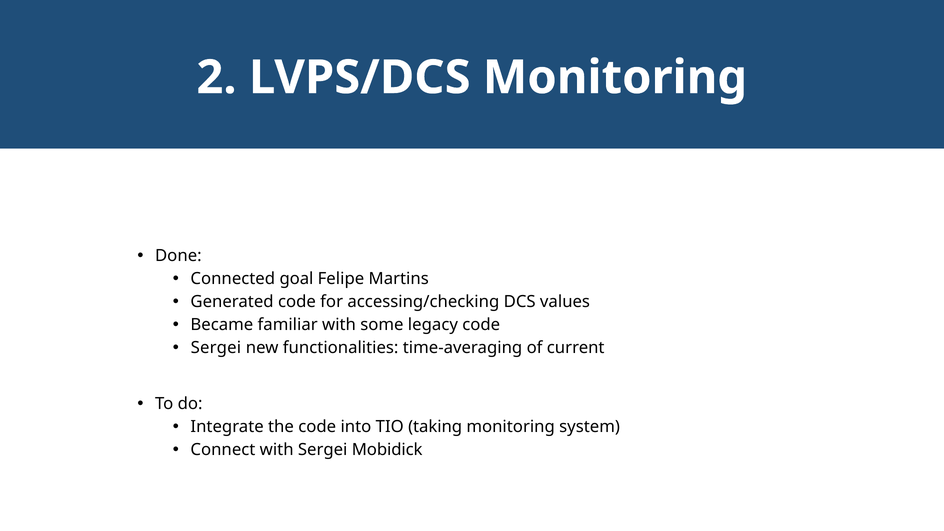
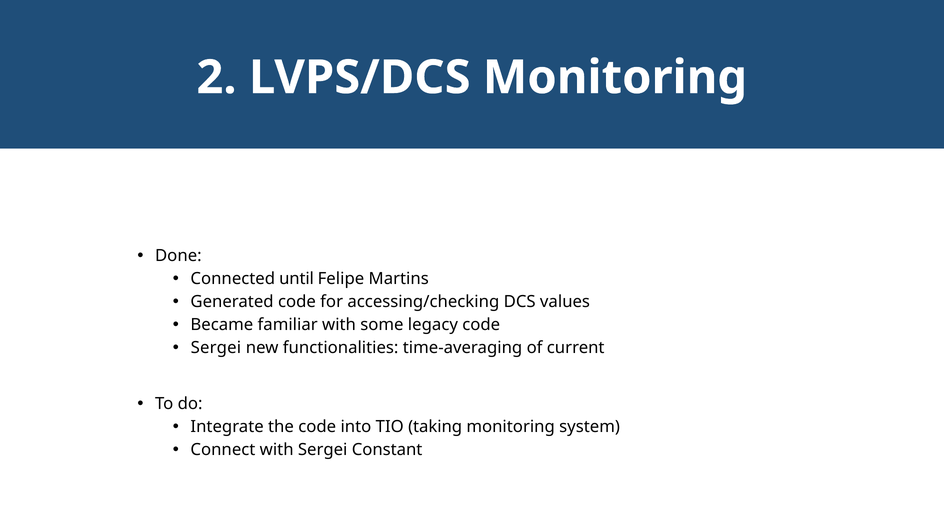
goal: goal -> until (297, 279)
Mobidick: Mobidick -> Constant (387, 450)
